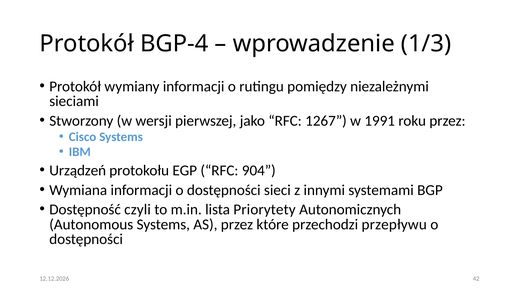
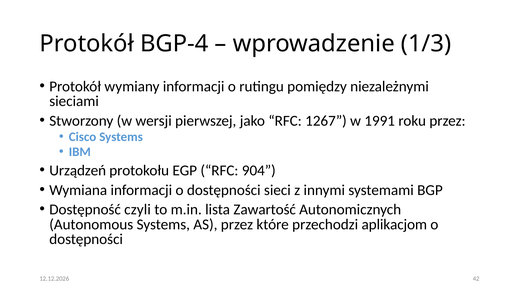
Priorytety: Priorytety -> Zawartość (265, 210)
przepływu: przepływu -> aplikacjom (394, 224)
